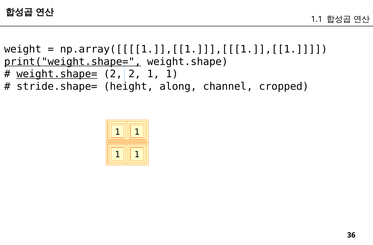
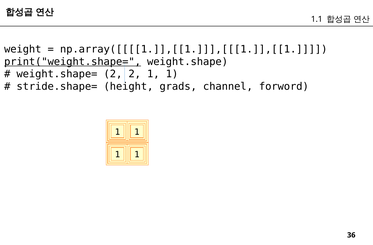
weight.shape= underline: present -> none (57, 74)
along: along -> grads (178, 86)
cropped: cropped -> forword (284, 86)
